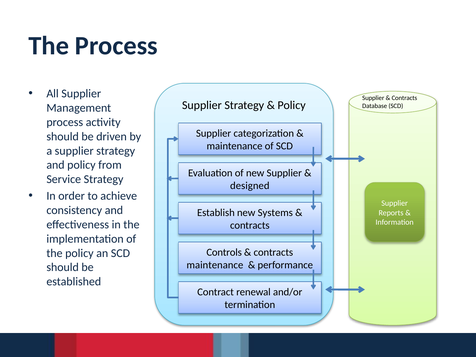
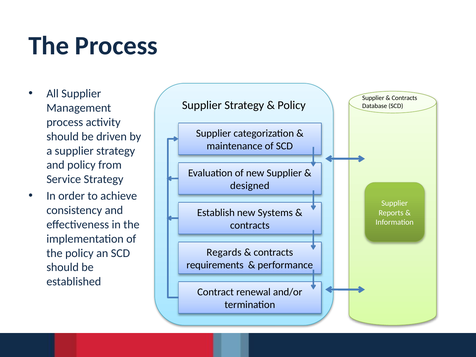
Controls: Controls -> Regards (224, 252)
maintenance: maintenance -> requirements (215, 265)
